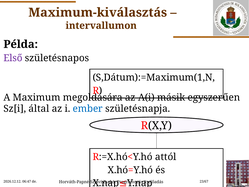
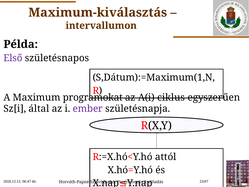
megoldására: megoldására -> programokat (93, 97)
másik: másik -> ciklus (171, 97)
ember colour: blue -> purple (88, 109)
